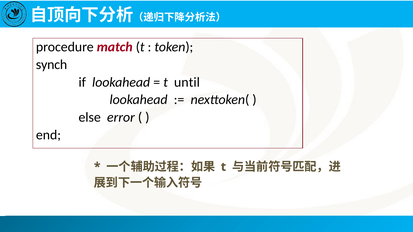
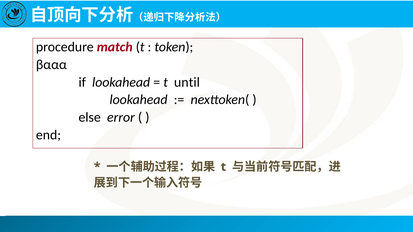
synch: synch -> βααα (51, 65)
